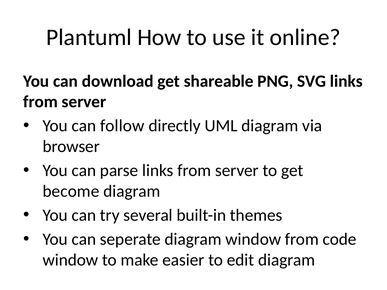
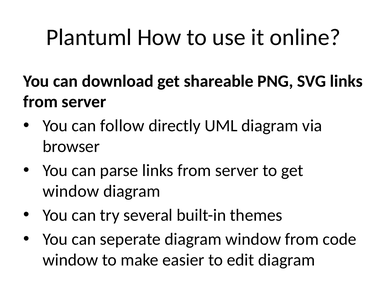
become: become -> window (71, 191)
